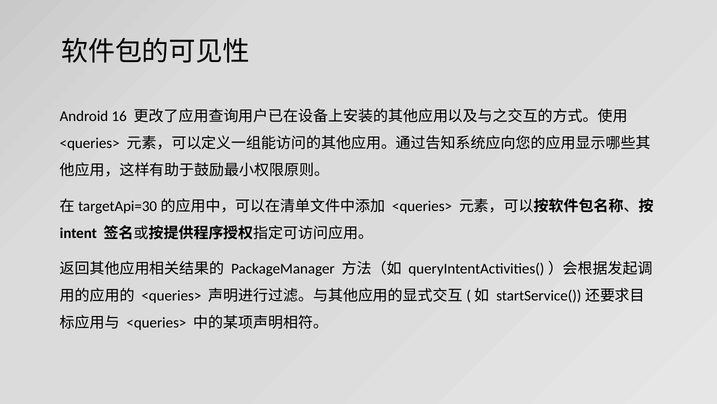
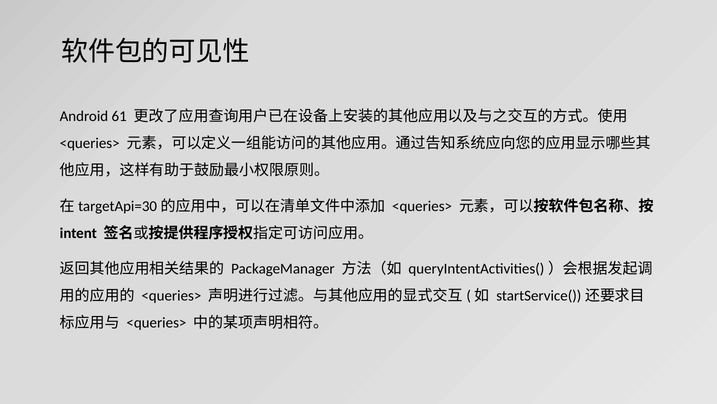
16: 16 -> 61 (119, 116)
